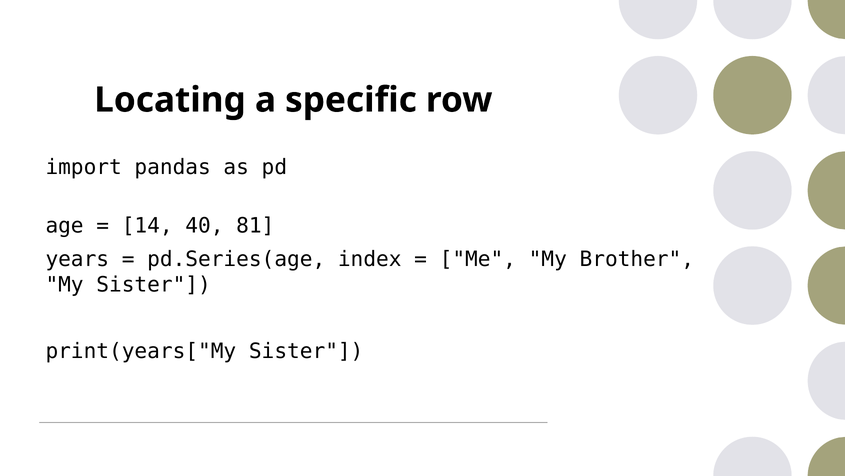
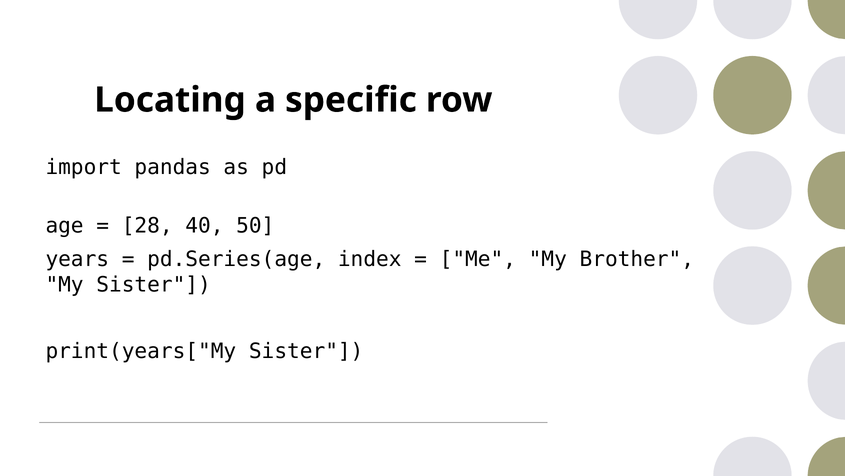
14: 14 -> 28 (147, 226)
81: 81 -> 50 (255, 226)
